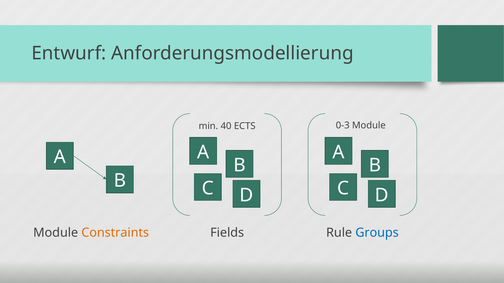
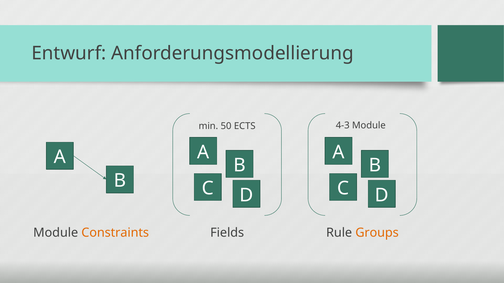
0-3: 0-3 -> 4-3 (343, 126)
40: 40 -> 50 (226, 126)
Groups colour: blue -> orange (377, 233)
